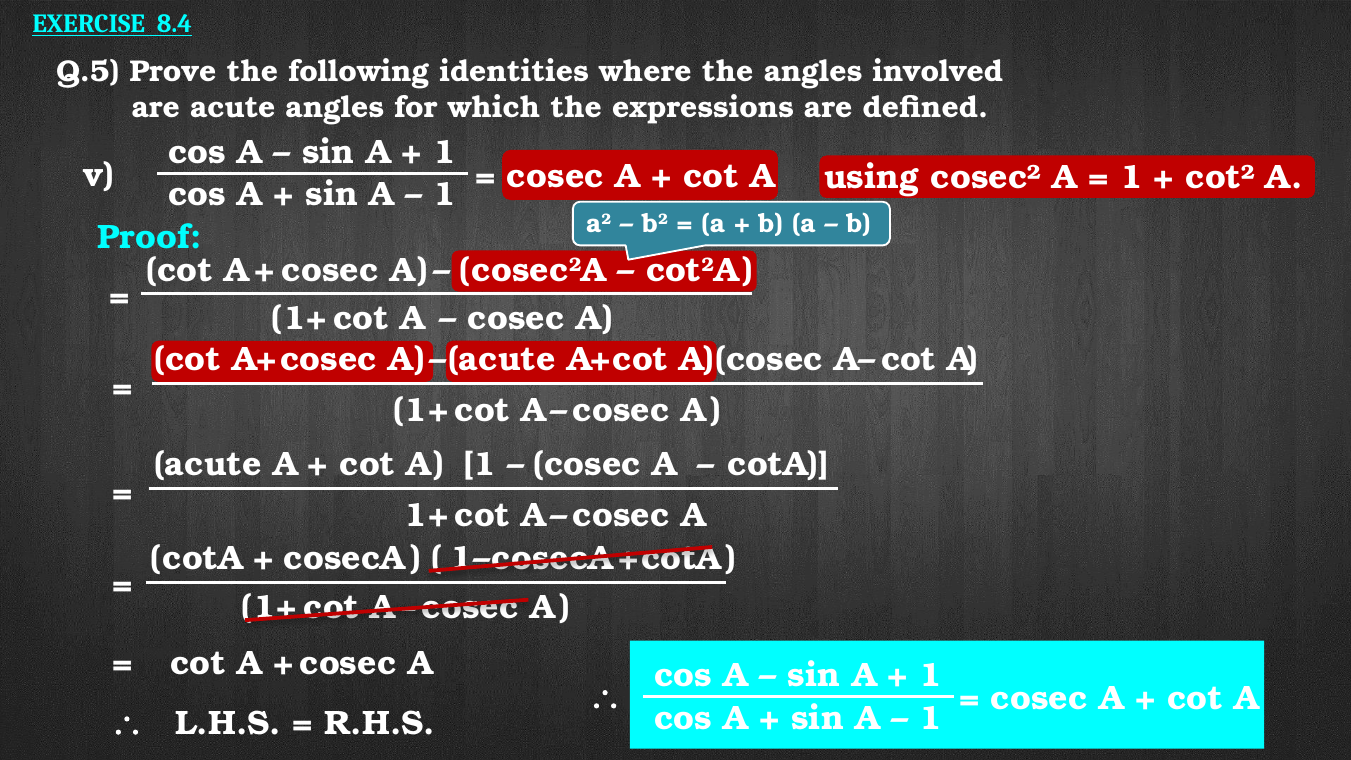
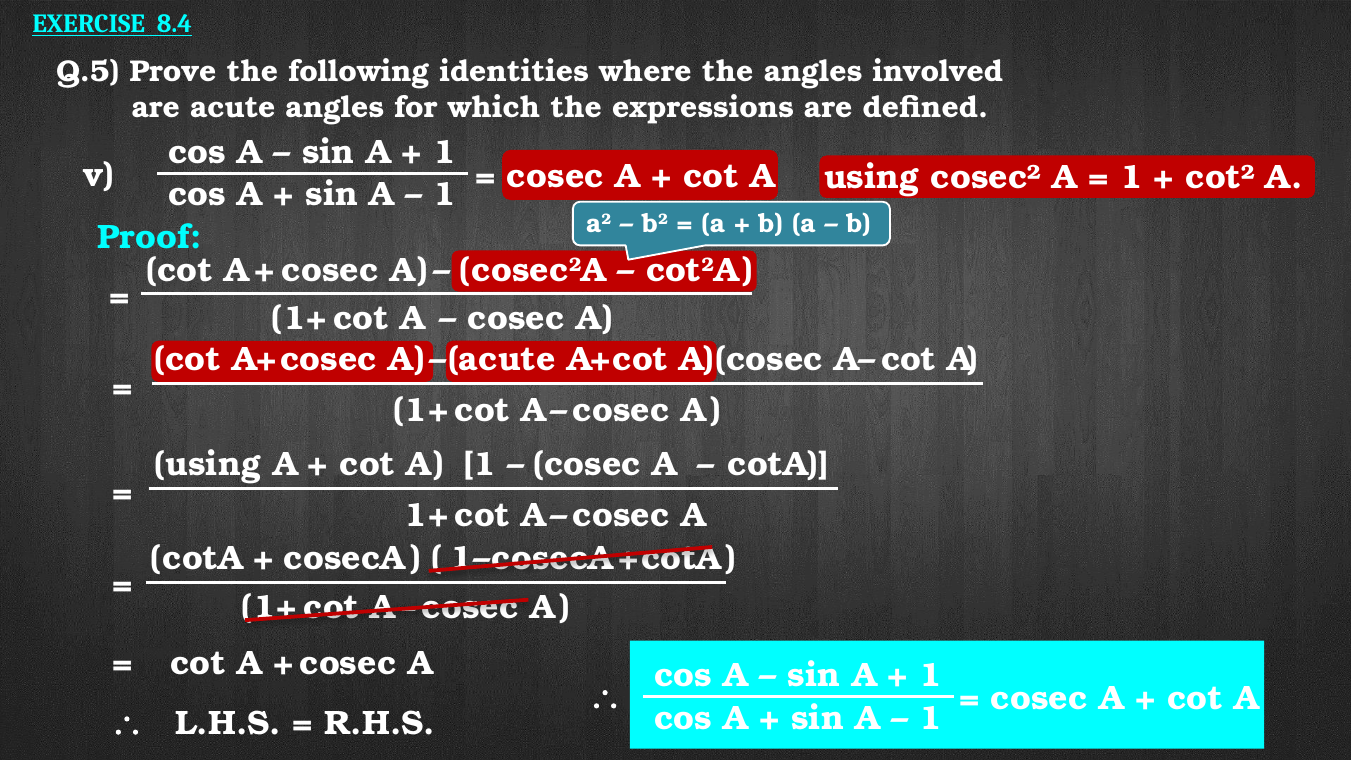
acute: acute -> using (213, 464)
